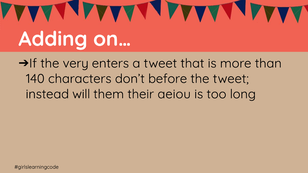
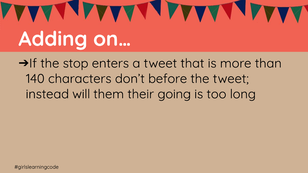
very: very -> stop (76, 63)
aeiou: aeiou -> going (174, 94)
